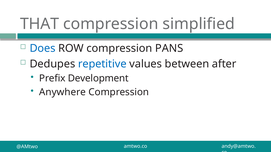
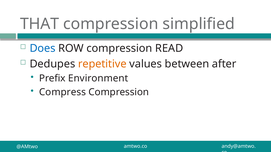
PANS: PANS -> READ (169, 48)
repetitive colour: blue -> orange (102, 64)
Development: Development -> Environment (98, 79)
Anywhere: Anywhere -> Compress (63, 92)
